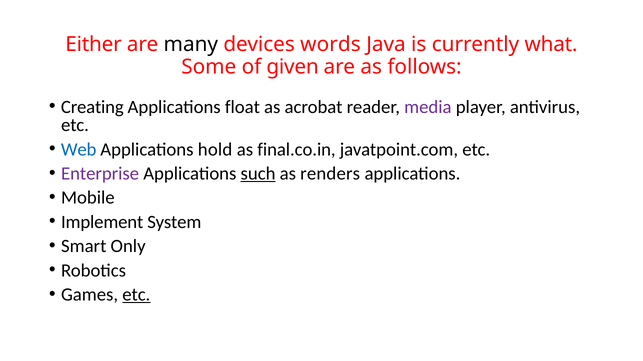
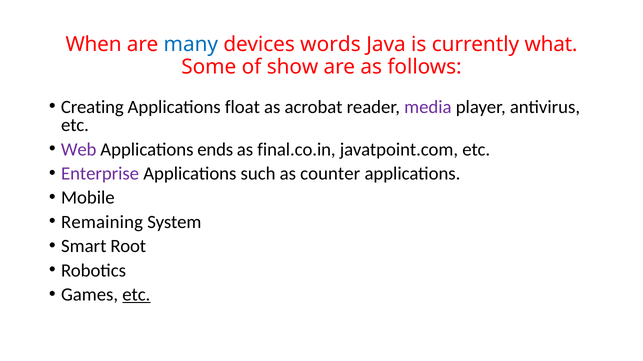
Either: Either -> When (94, 44)
many colour: black -> blue (191, 44)
given: given -> show (293, 67)
Web colour: blue -> purple (79, 150)
hold: hold -> ends (215, 150)
such underline: present -> none (258, 174)
renders: renders -> counter (330, 174)
Implement: Implement -> Remaining (102, 222)
Only: Only -> Root (128, 247)
